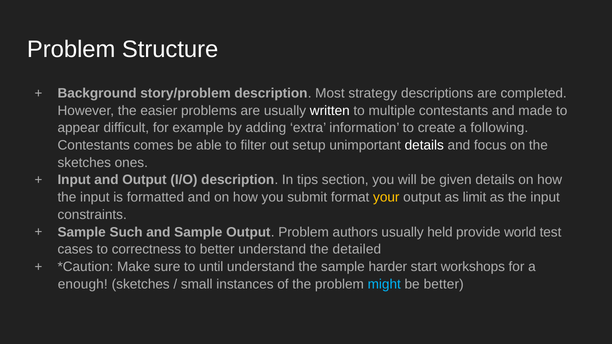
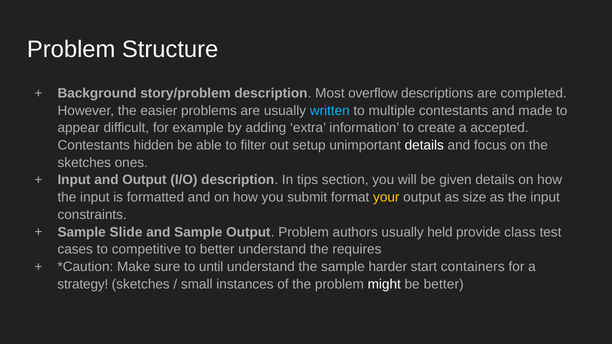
strategy: strategy -> overflow (373, 93)
written colour: white -> light blue (330, 111)
following: following -> accepted (499, 128)
comes: comes -> hidden (154, 145)
limit: limit -> size (474, 197)
Such: Such -> Slide (126, 232)
world: world -> class (520, 232)
correctness: correctness -> competitive (146, 250)
detailed: detailed -> requires (357, 250)
workshops: workshops -> containers (473, 267)
enough: enough -> strategy (83, 284)
might colour: light blue -> white (384, 284)
